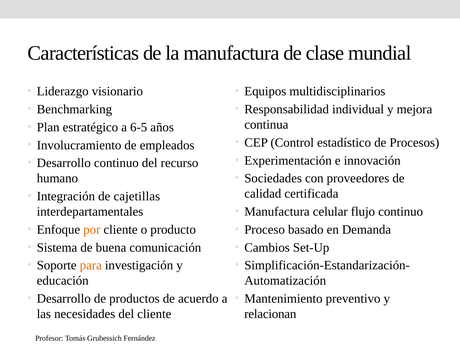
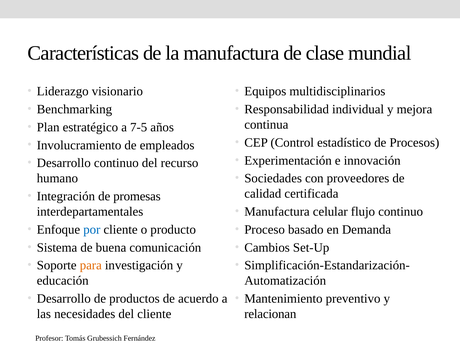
6-5: 6-5 -> 7-5 (139, 127)
cajetillas: cajetillas -> promesas (137, 196)
por colour: orange -> blue (92, 230)
